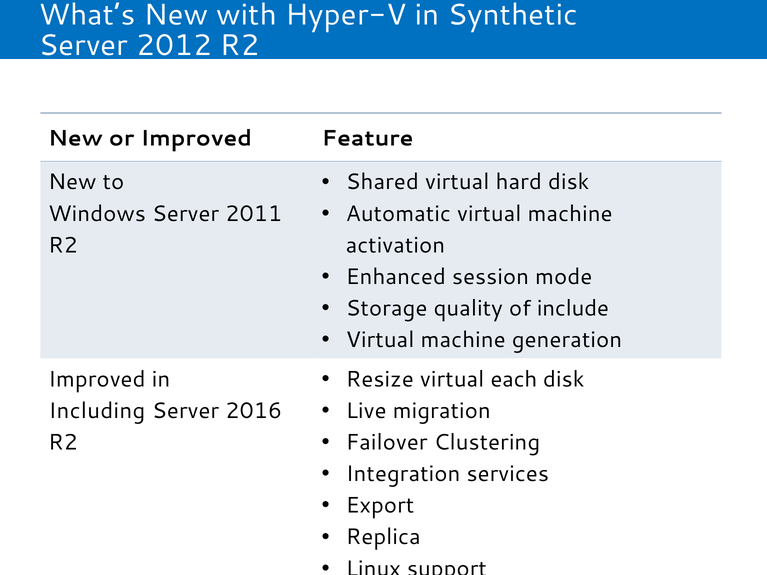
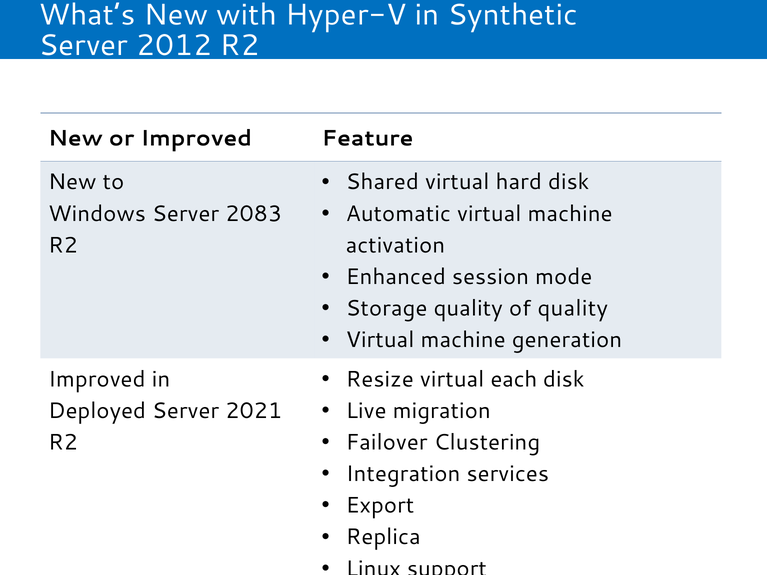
2011: 2011 -> 2083 (254, 214)
of include: include -> quality (573, 309)
Including: Including -> Deployed (97, 411)
2016: 2016 -> 2021 (254, 411)
